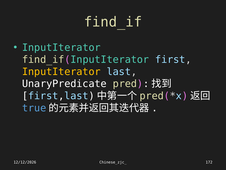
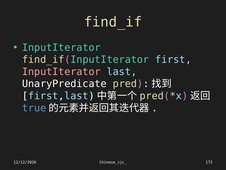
InputIterator colour: yellow -> pink (61, 72)
